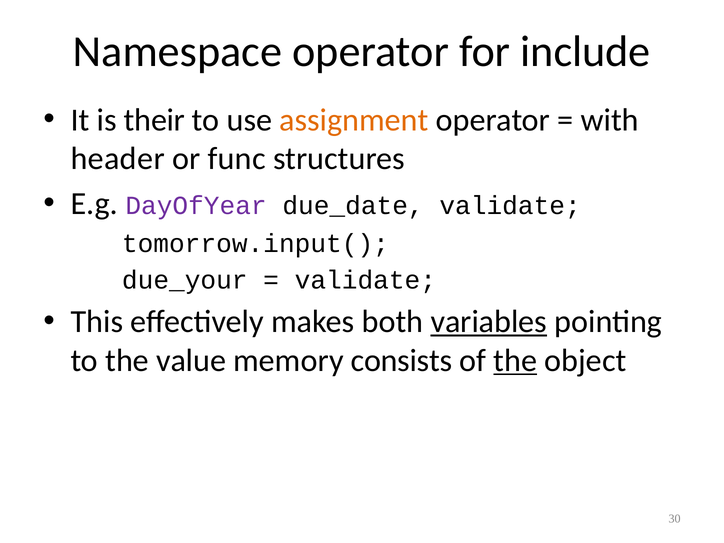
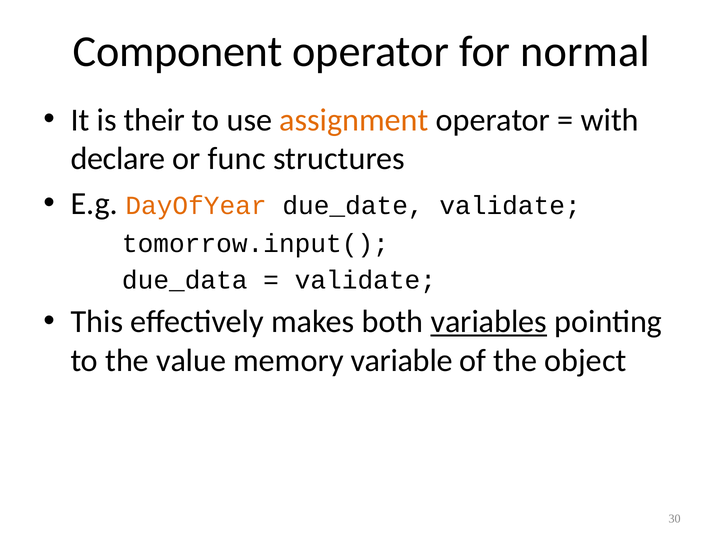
Namespace: Namespace -> Component (178, 52)
include: include -> normal (585, 52)
header: header -> declare (118, 159)
DayOfYear colour: purple -> orange (196, 206)
due_your: due_your -> due_data (185, 280)
consists: consists -> variable (402, 360)
the underline: present -> none (515, 360)
